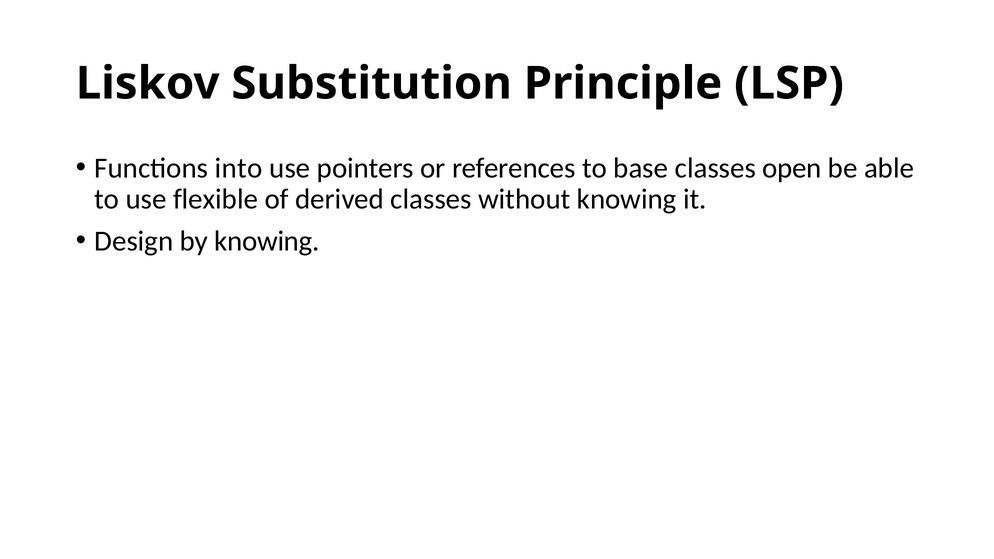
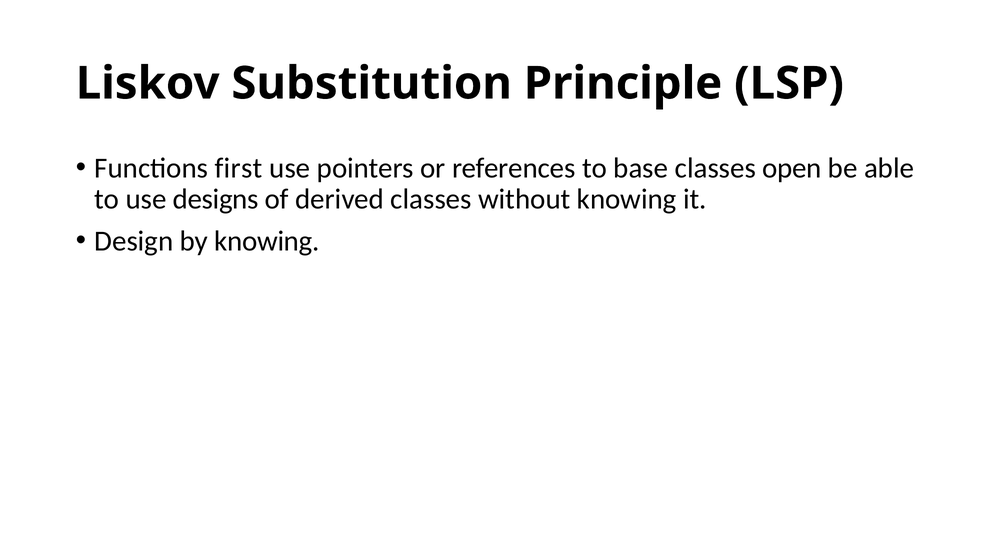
into: into -> first (239, 168)
flexible: flexible -> designs (216, 199)
